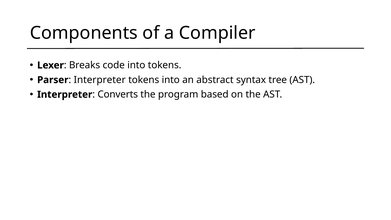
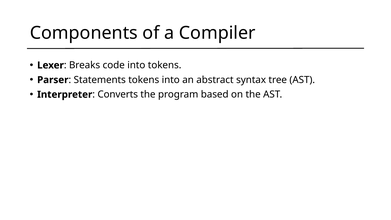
Interpreter: Interpreter -> Statements (100, 80)
